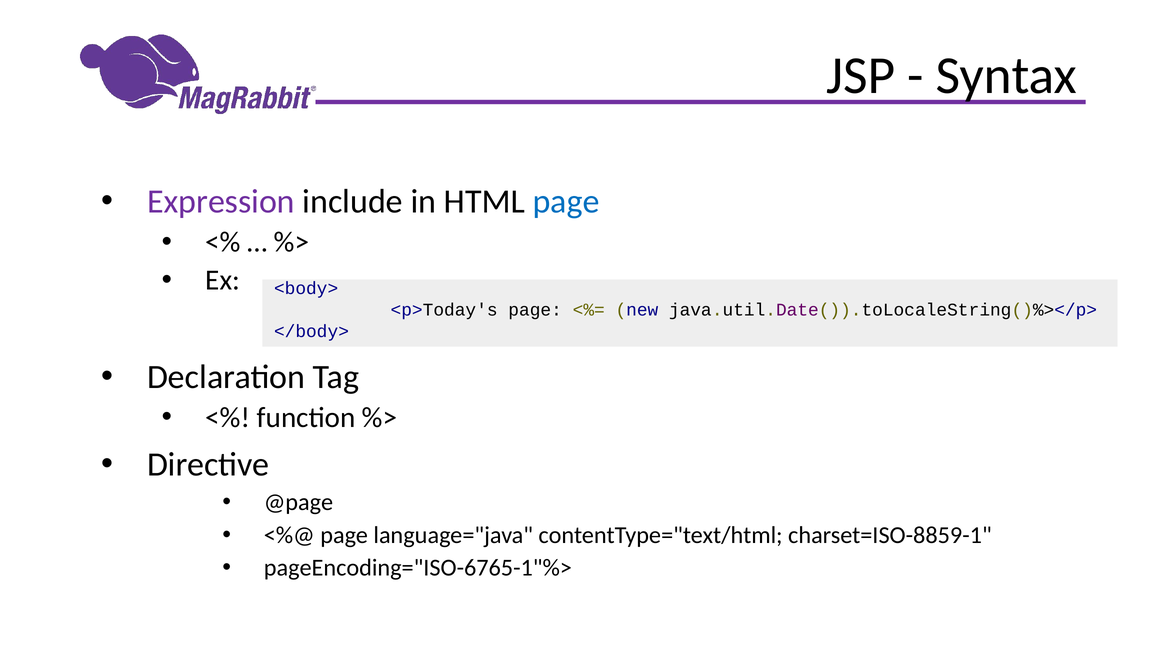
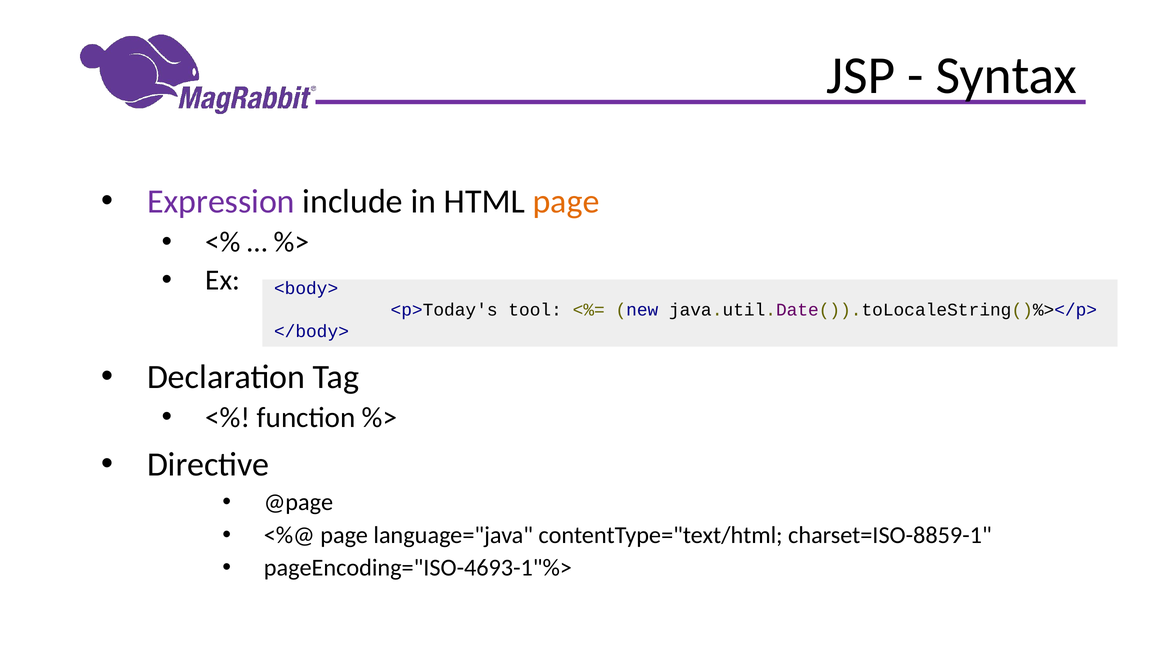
page colour: blue -> orange (566, 201)
<p>Today's page: page -> tool (535, 310)
pageEncoding="ISO-6765-1"%>: pageEncoding="ISO-6765-1"%> -> pageEncoding="ISO-4693-1"%> (418, 568)
